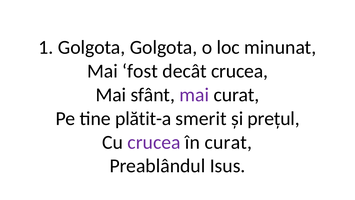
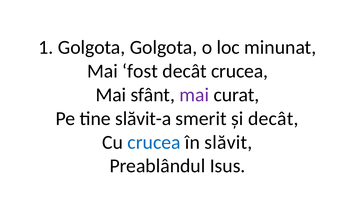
plătit-a: plătit-a -> slăvit-a (143, 118)
și prețul: prețul -> decât (273, 118)
crucea colour: purple -> blue (154, 142)
în curat: curat -> slăvit (228, 142)
